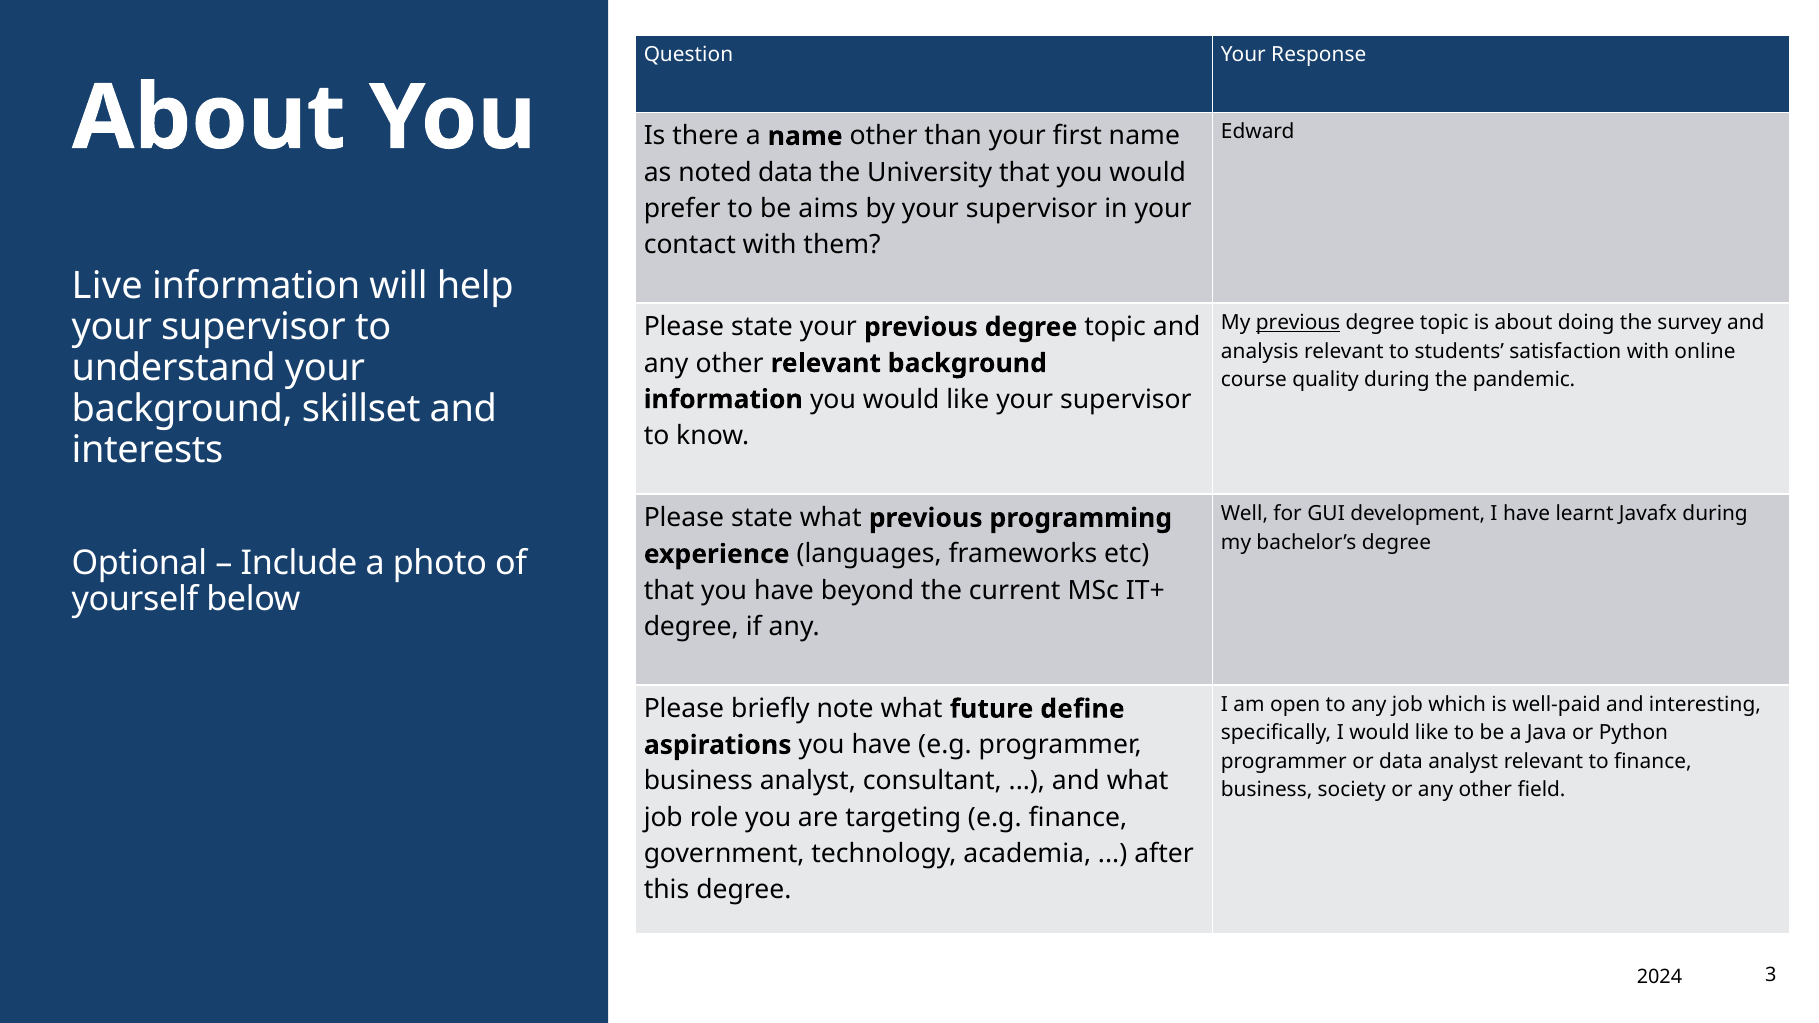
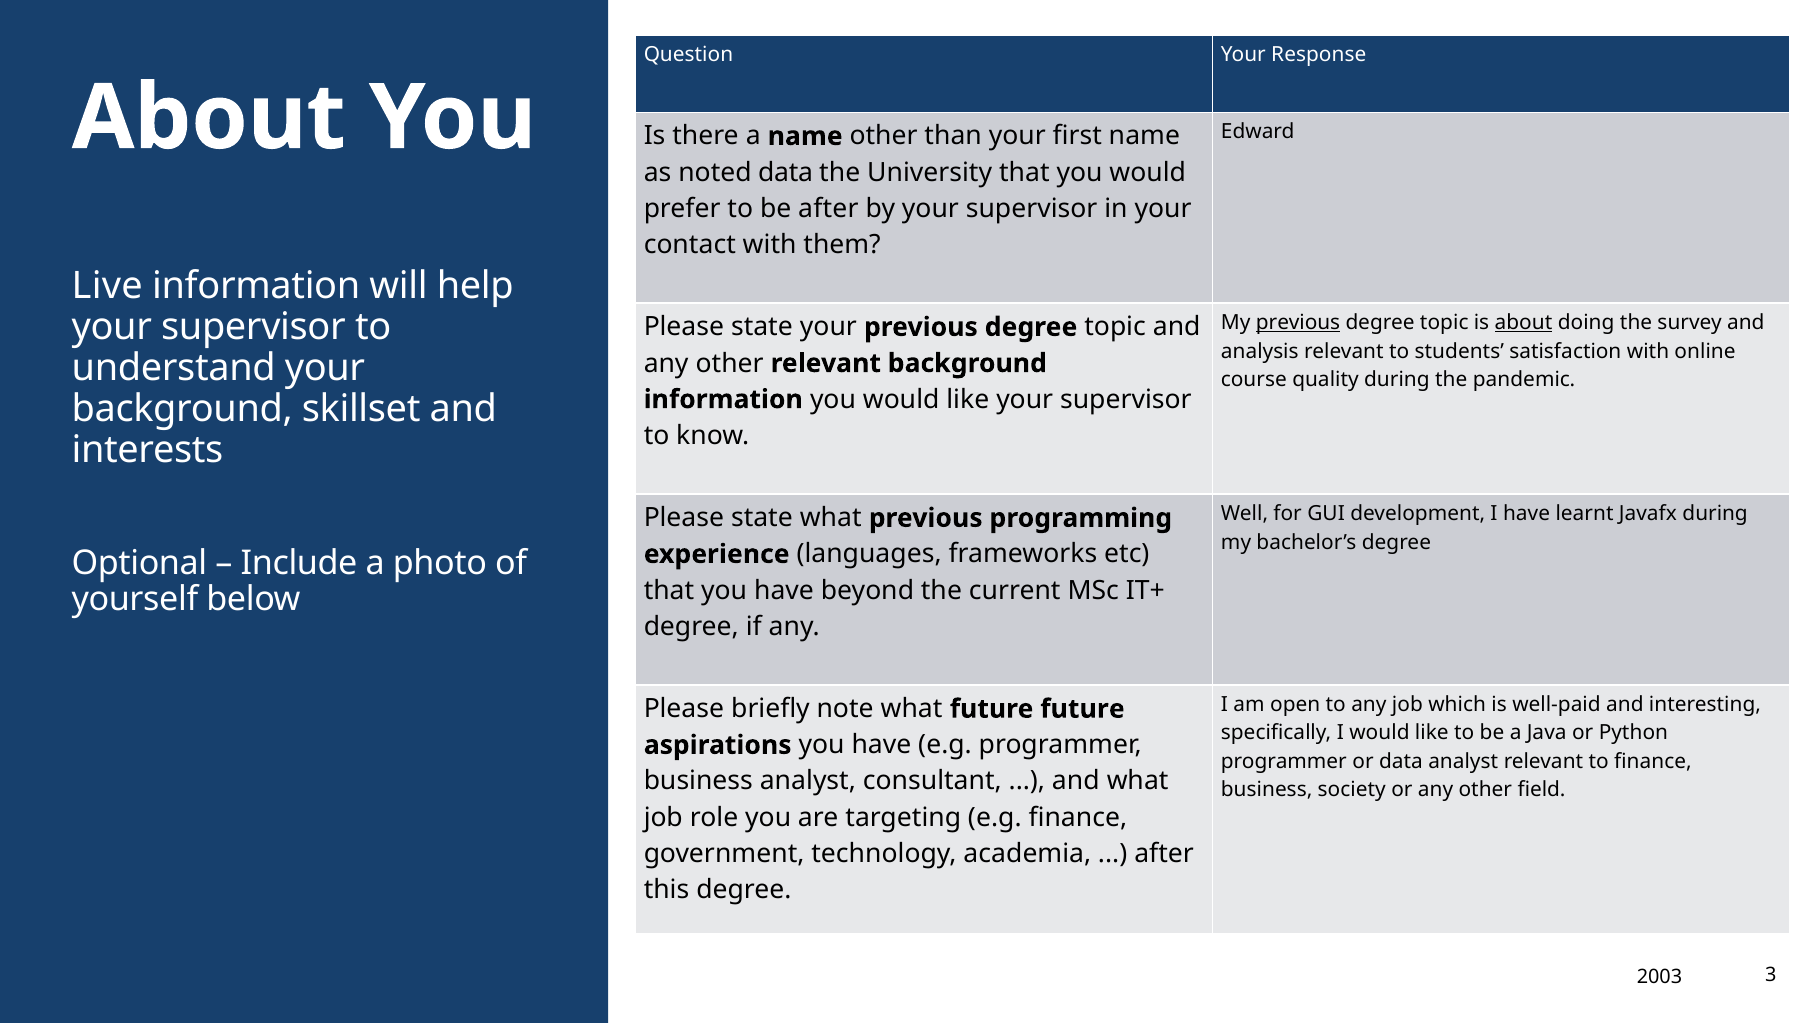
be aims: aims -> after (828, 209)
about underline: none -> present (1523, 323)
future define: define -> future (1082, 709)
2024: 2024 -> 2003 (1660, 977)
